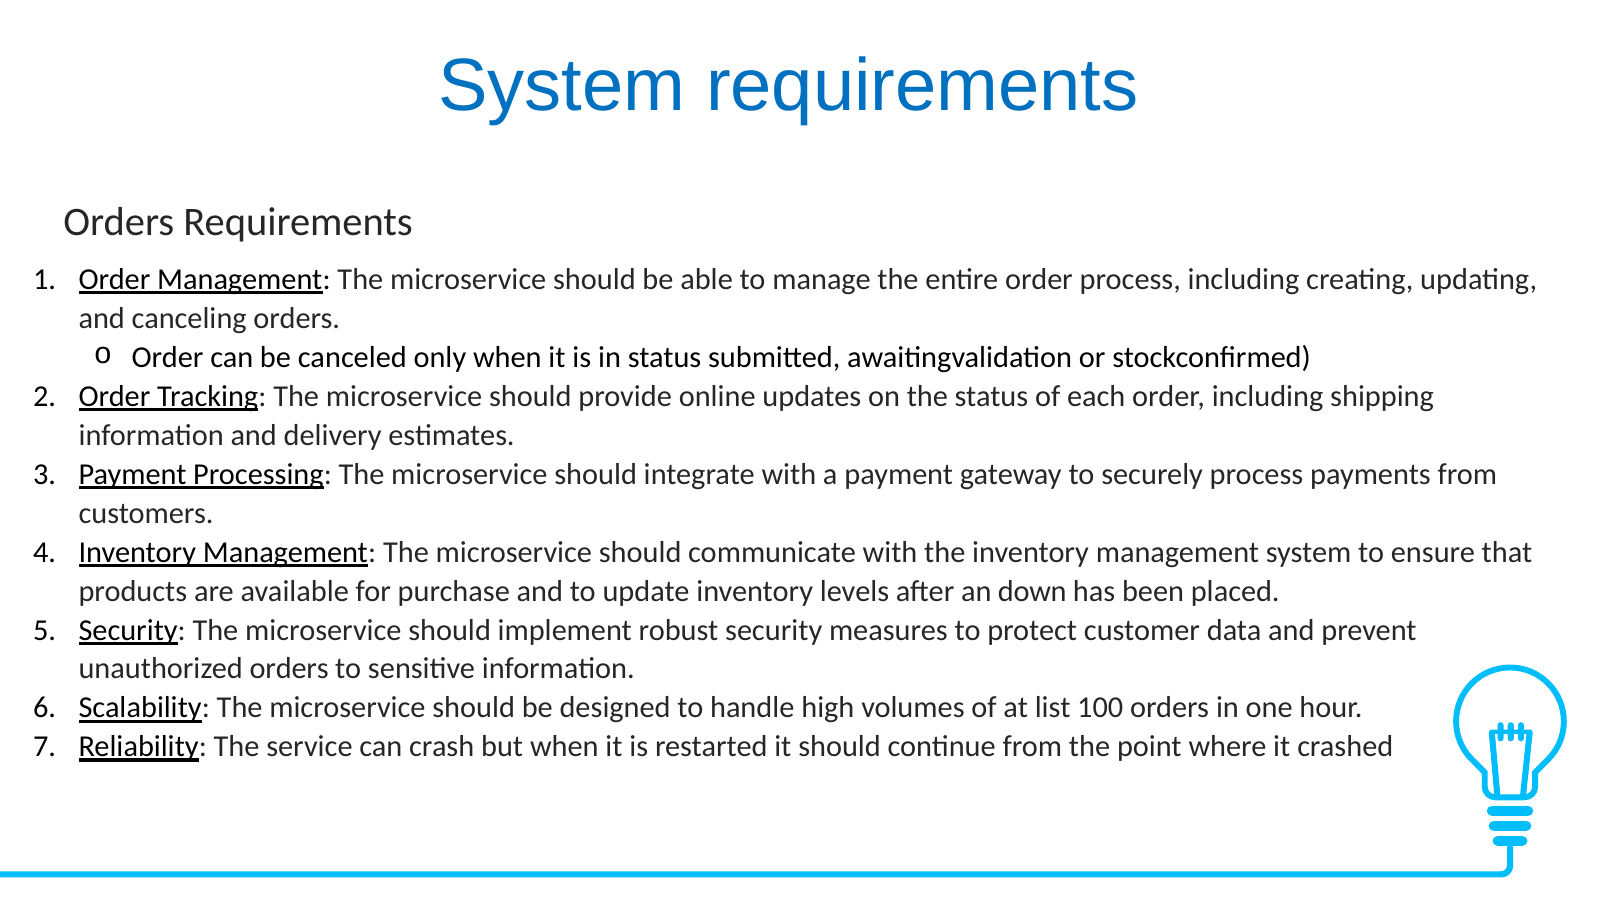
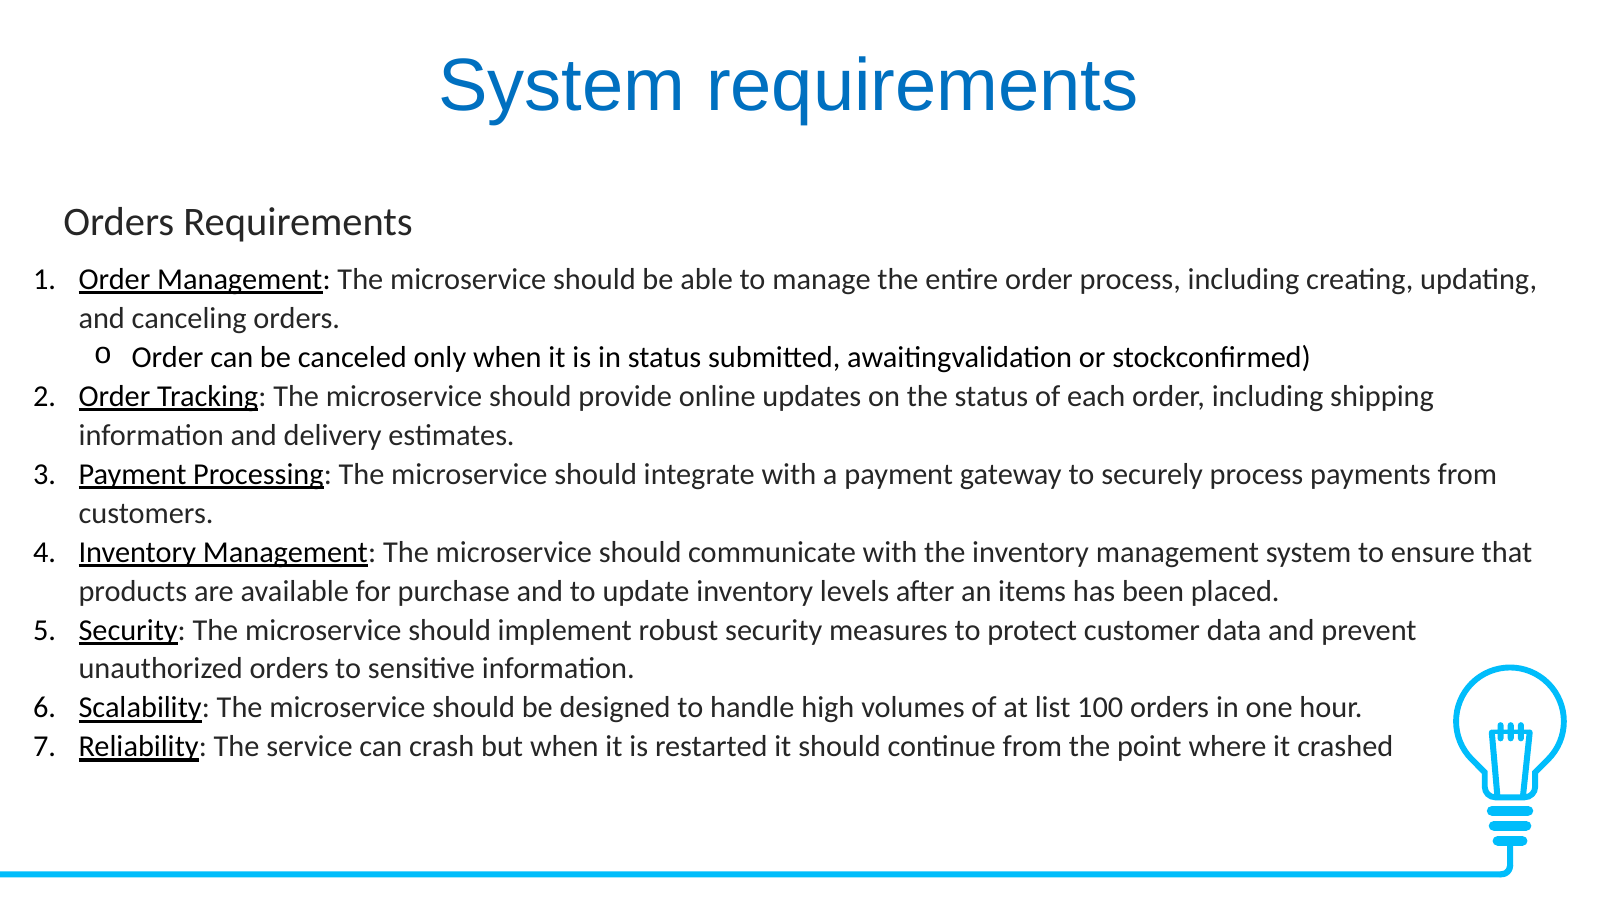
down: down -> items (1032, 591)
